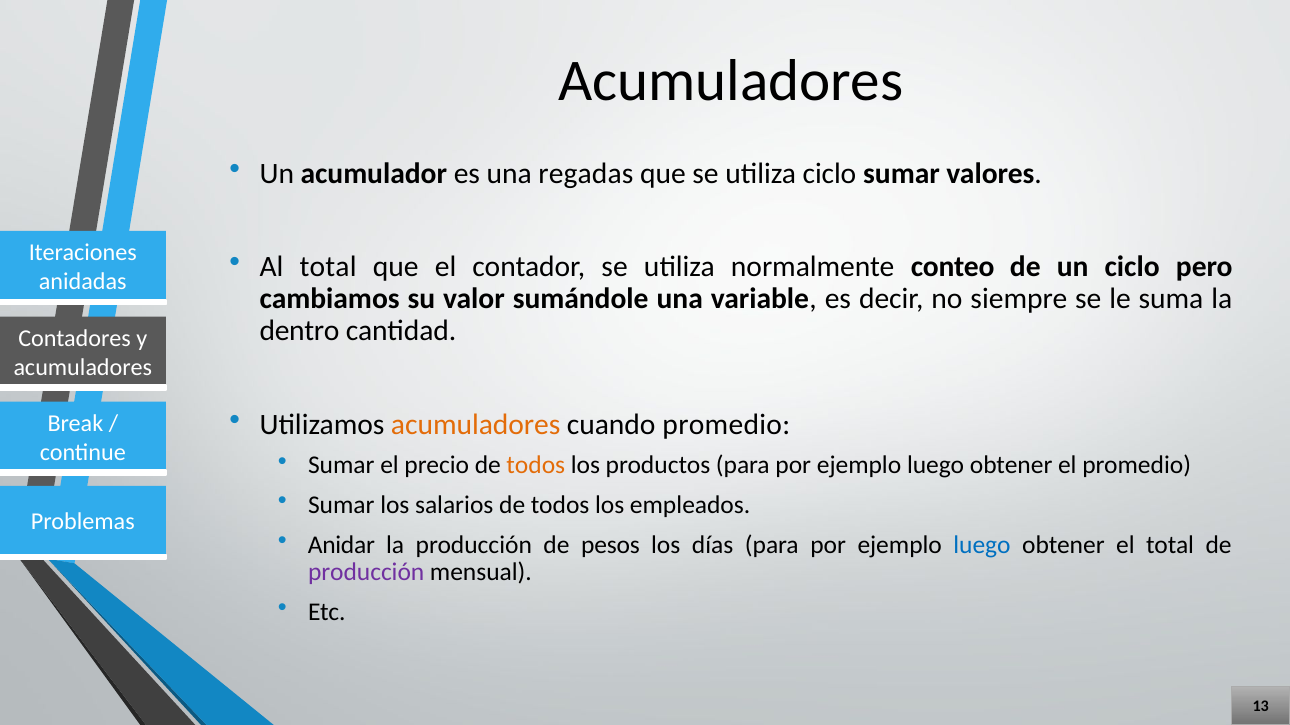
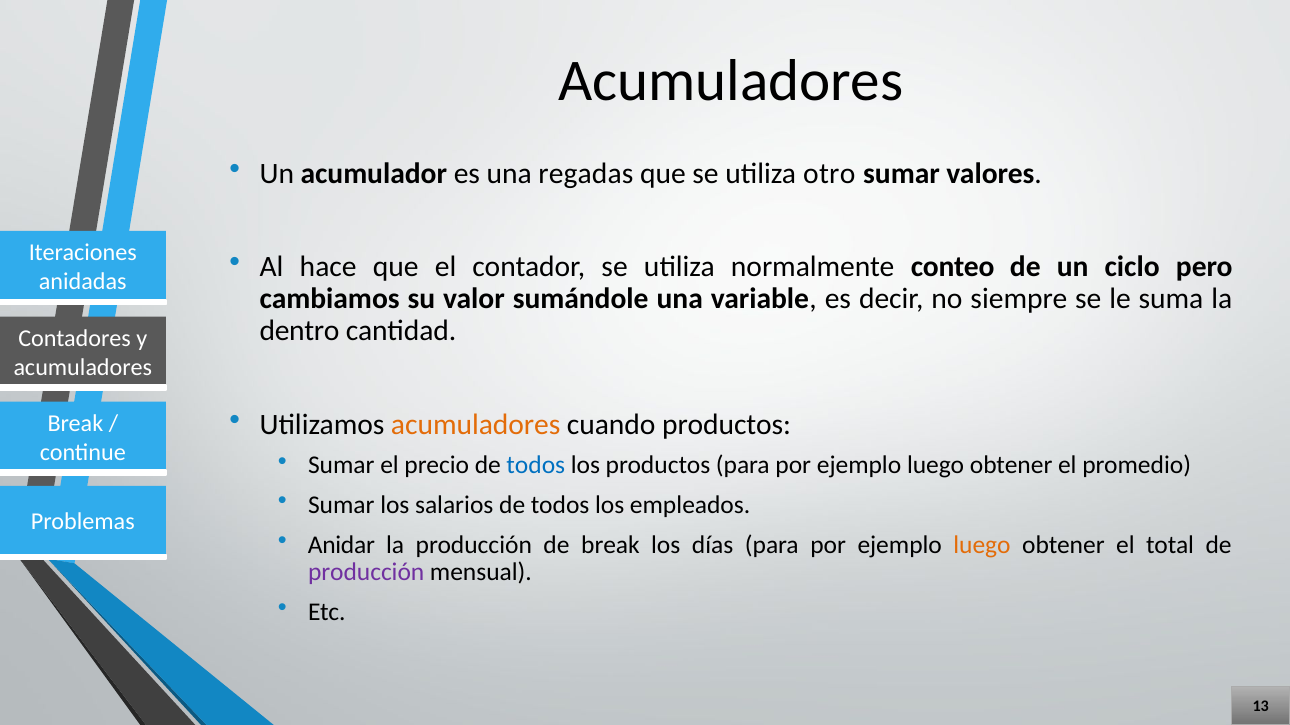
utiliza ciclo: ciclo -> otro (829, 174)
Al total: total -> hace (328, 267)
cuando promedio: promedio -> productos (727, 425)
todos colour: orange -> blue (536, 466)
de pesos: pesos -> break (610, 545)
luego colour: blue -> orange (982, 545)
